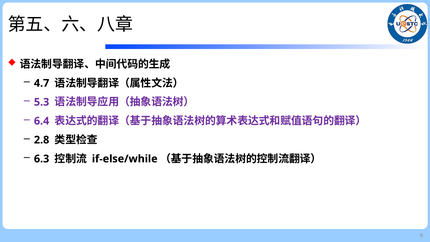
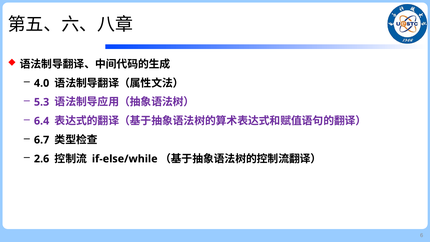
4.7: 4.7 -> 4.0 (42, 83)
2.8: 2.8 -> 6.7 (42, 140)
6.3: 6.3 -> 2.6 (42, 159)
